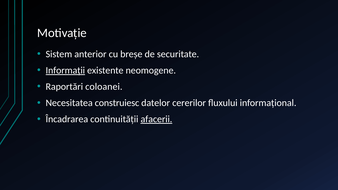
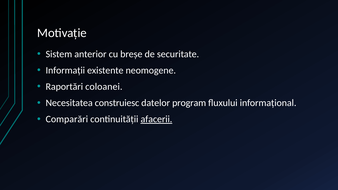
Informații underline: present -> none (65, 70)
cererilor: cererilor -> program (189, 103)
Încadrarea: Încadrarea -> Comparări (67, 119)
